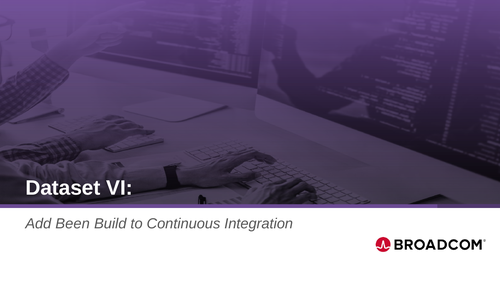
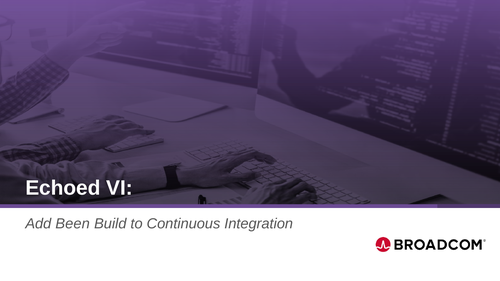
Dataset: Dataset -> Echoed (63, 188)
